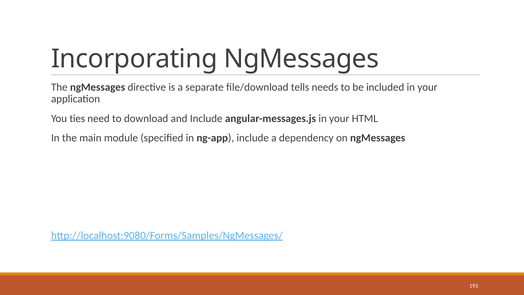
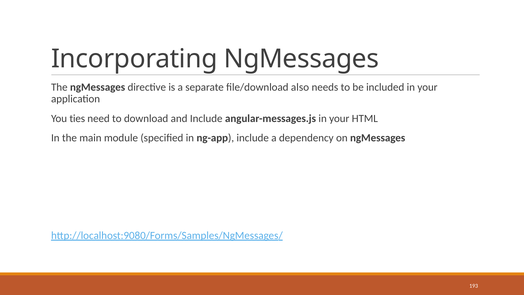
tells: tells -> also (300, 87)
